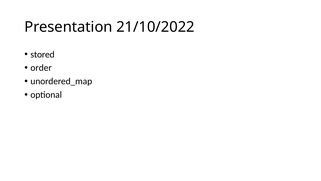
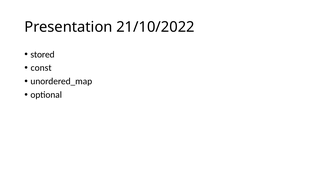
order: order -> const (41, 68)
